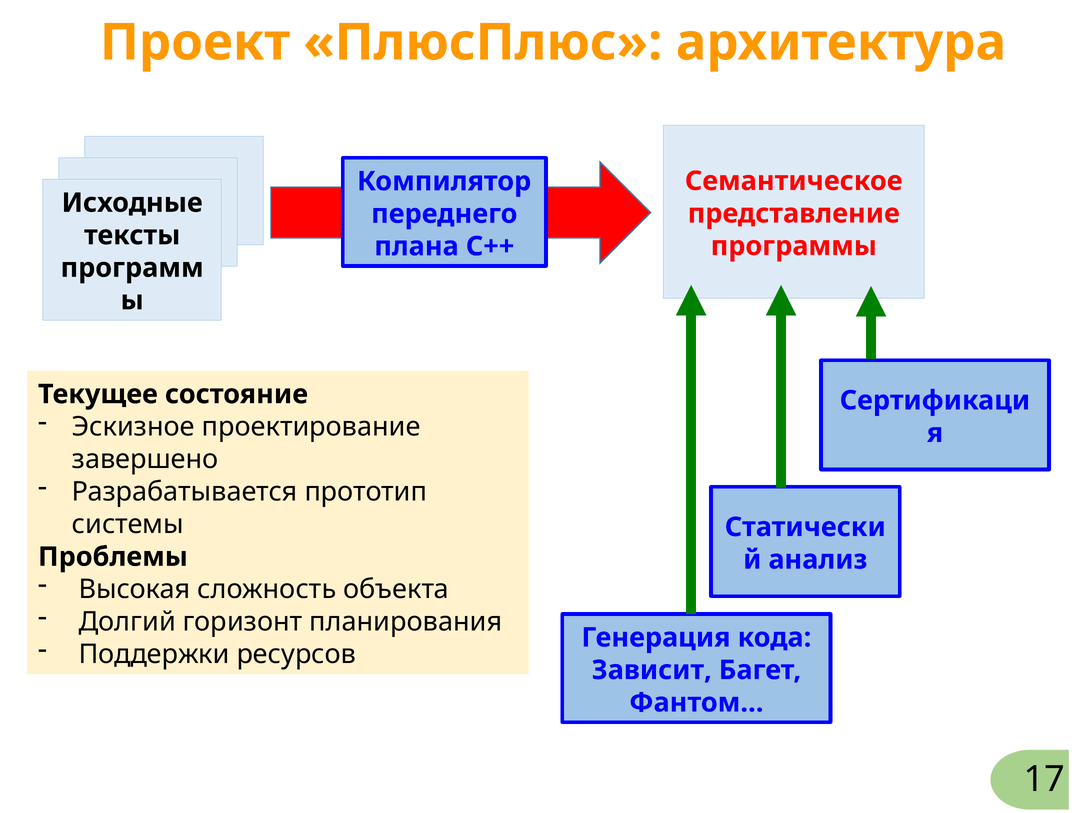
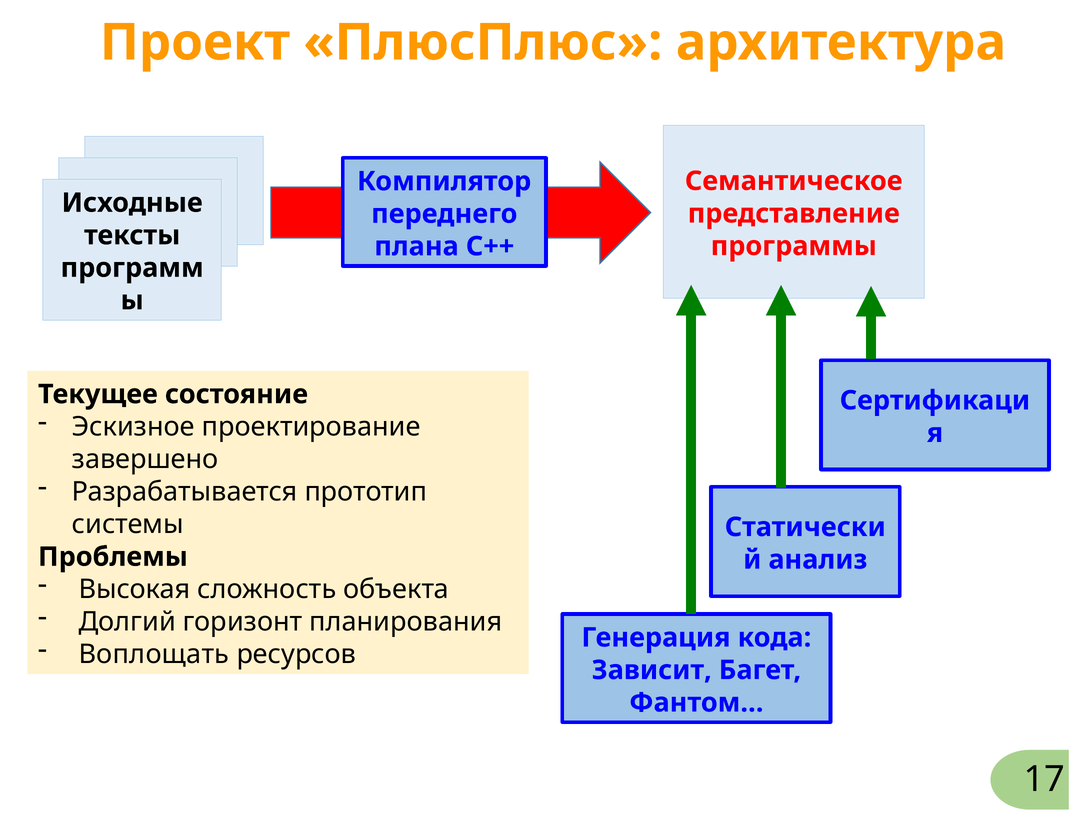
Поддержки: Поддержки -> Воплощать (154, 654)
